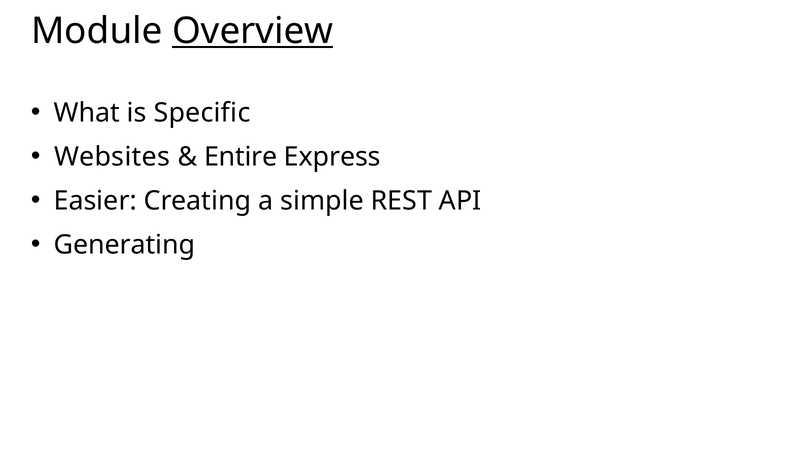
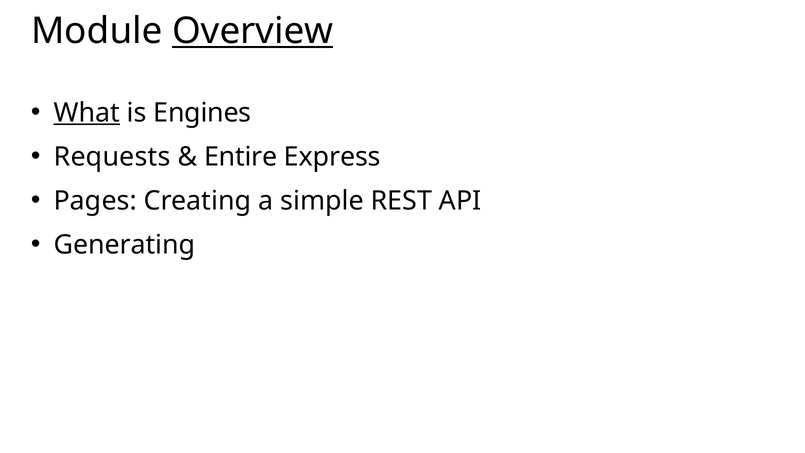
What underline: none -> present (87, 113)
Specific: Specific -> Engines (202, 113)
Websites: Websites -> Requests (112, 157)
Easier: Easier -> Pages (95, 201)
